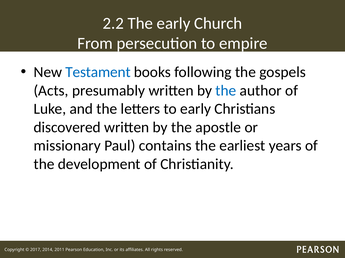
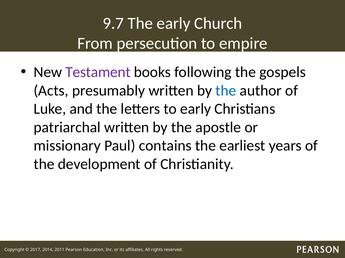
2.2: 2.2 -> 9.7 (113, 23)
Testament colour: blue -> purple (98, 72)
discovered: discovered -> patriarchal (67, 128)
